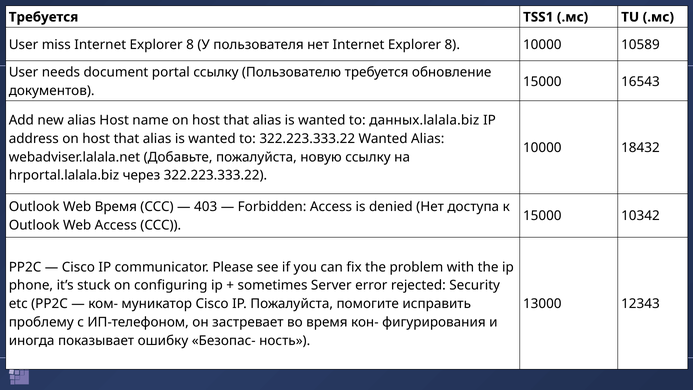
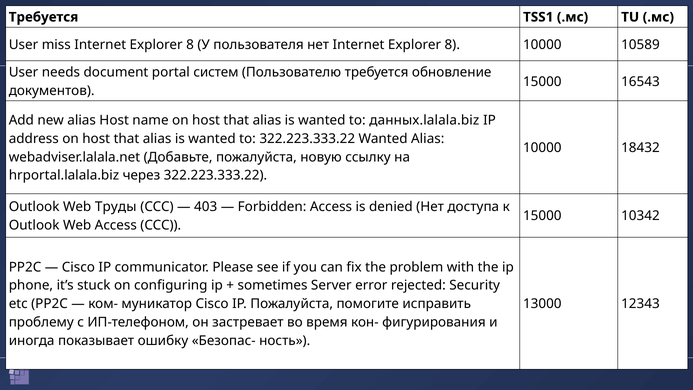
portal ссылку: ссылку -> систем (216, 72)
Web Время: Время -> Труды (116, 207)
